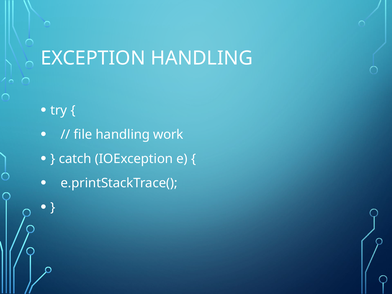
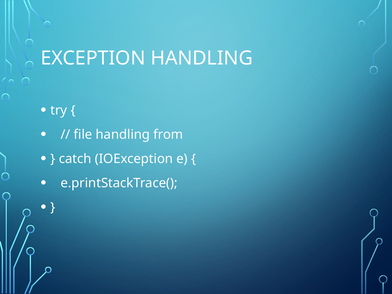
work: work -> from (168, 135)
